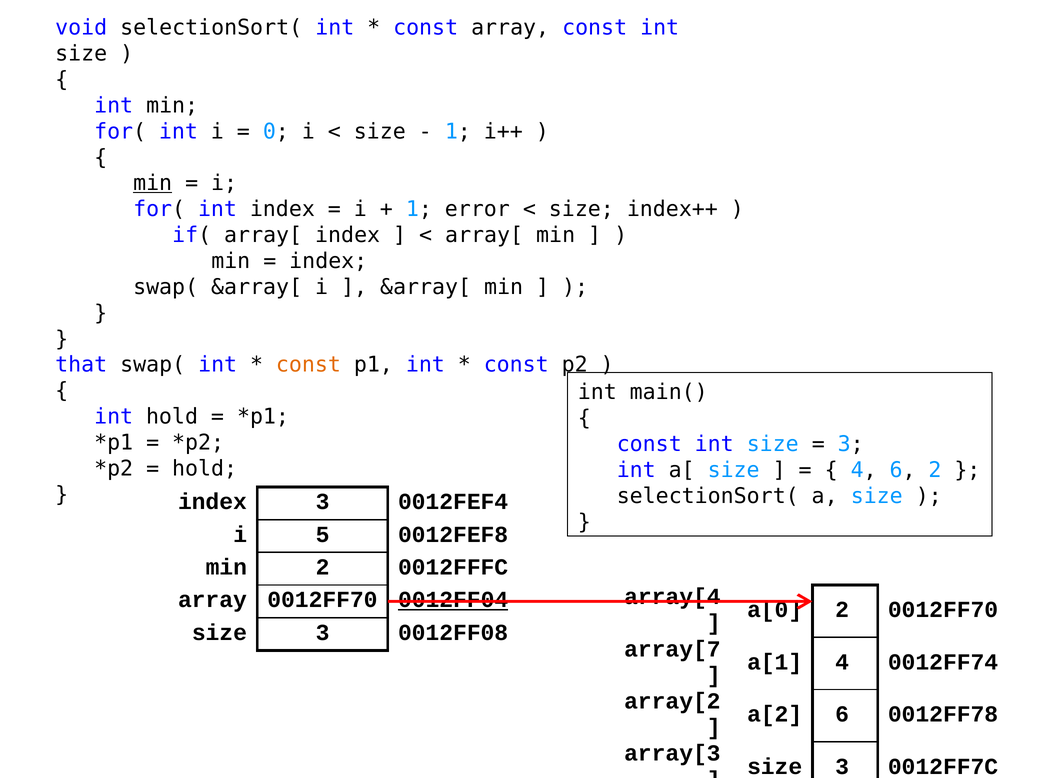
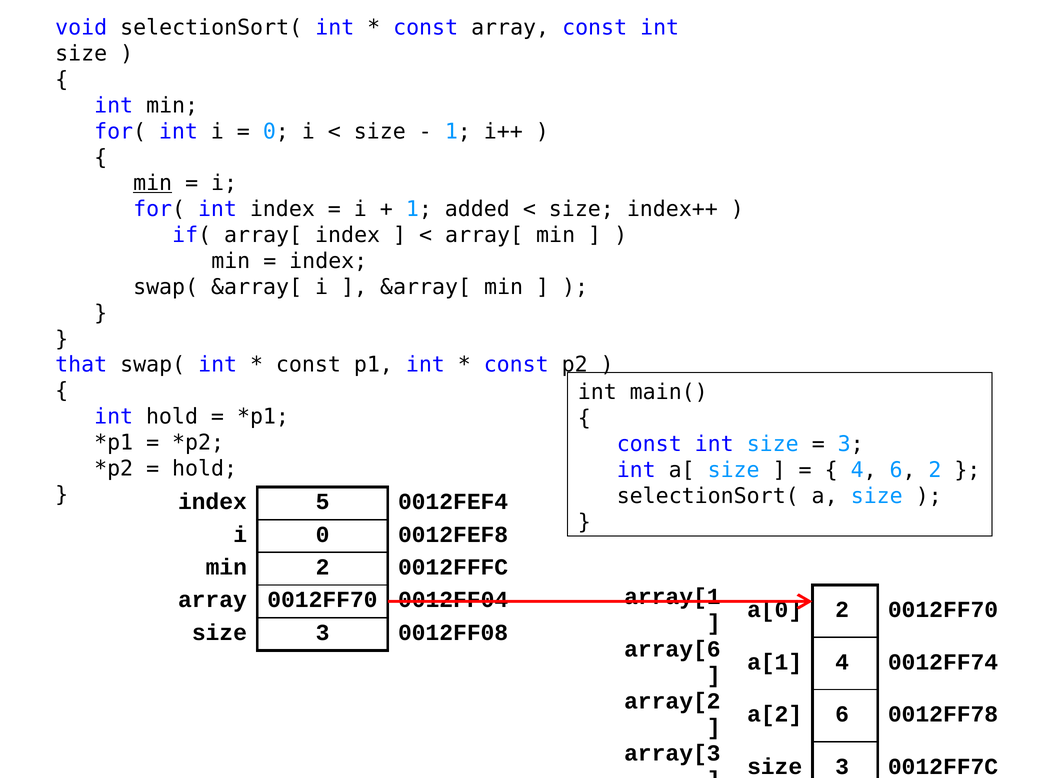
error: error -> added (477, 209)
const colour: orange -> black (308, 365)
index 3: 3 -> 5 (323, 502)
i 5: 5 -> 0 (323, 534)
array[4: array[4 -> array[1 (672, 596)
0012FF04 underline: present -> none (453, 600)
array[7: array[7 -> array[6 (672, 649)
